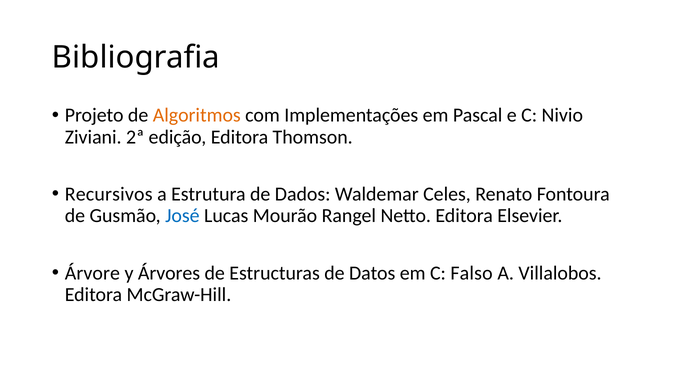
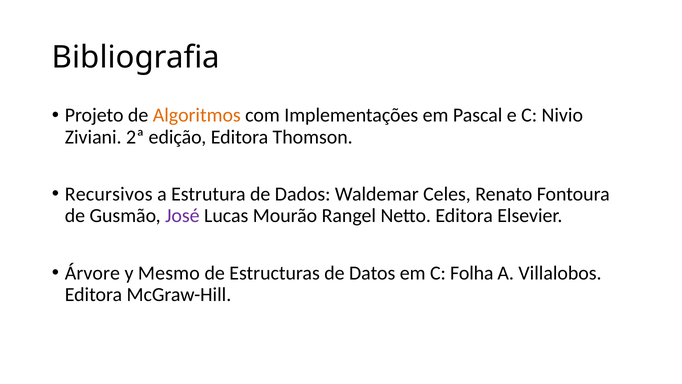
José colour: blue -> purple (182, 215)
Árvores: Árvores -> Mesmo (169, 273)
Falso: Falso -> Folha (472, 273)
